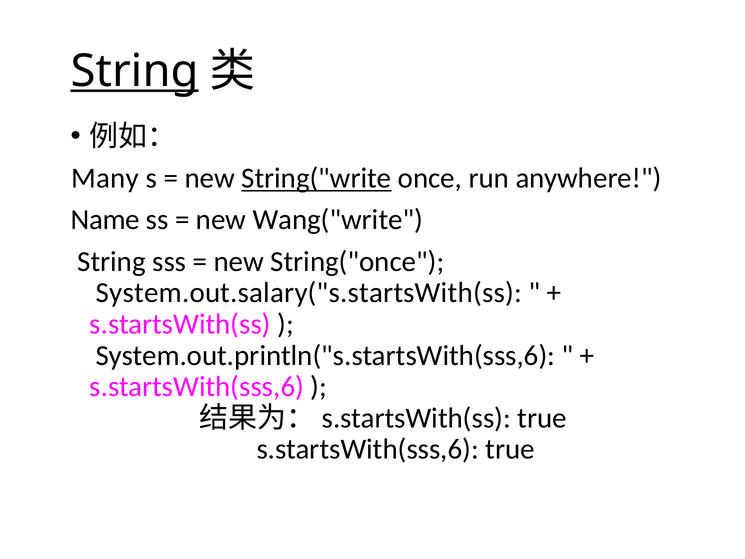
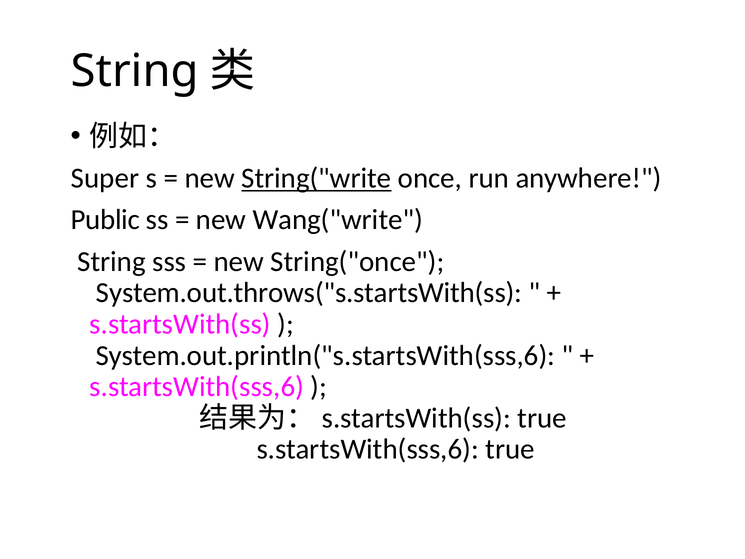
String underline: present -> none (135, 71)
Many: Many -> Super (105, 178)
Name: Name -> Public (105, 220)
System.out.salary("s.startsWith(ss: System.out.salary("s.startsWith(ss -> System.out.throws("s.startsWith(ss (309, 293)
